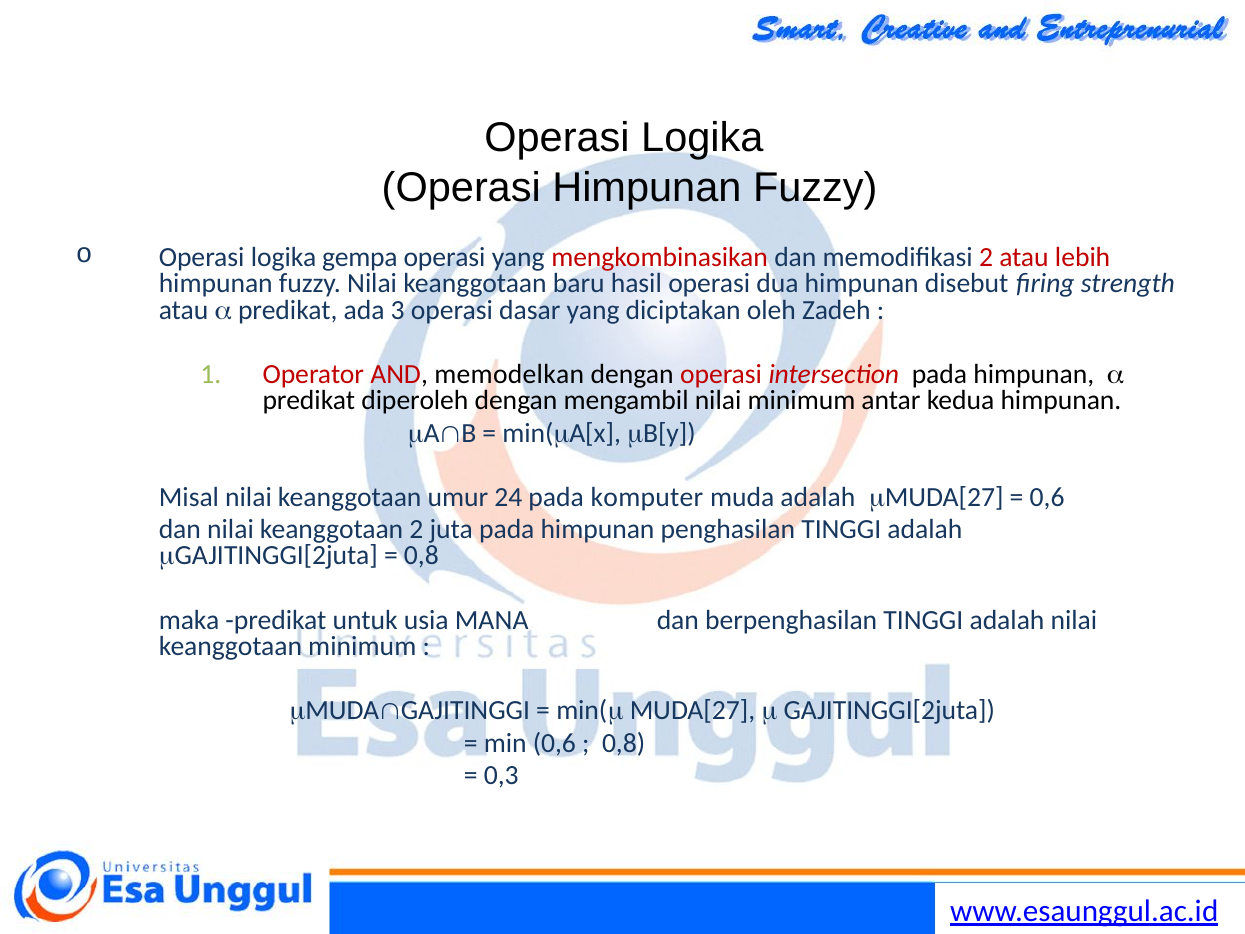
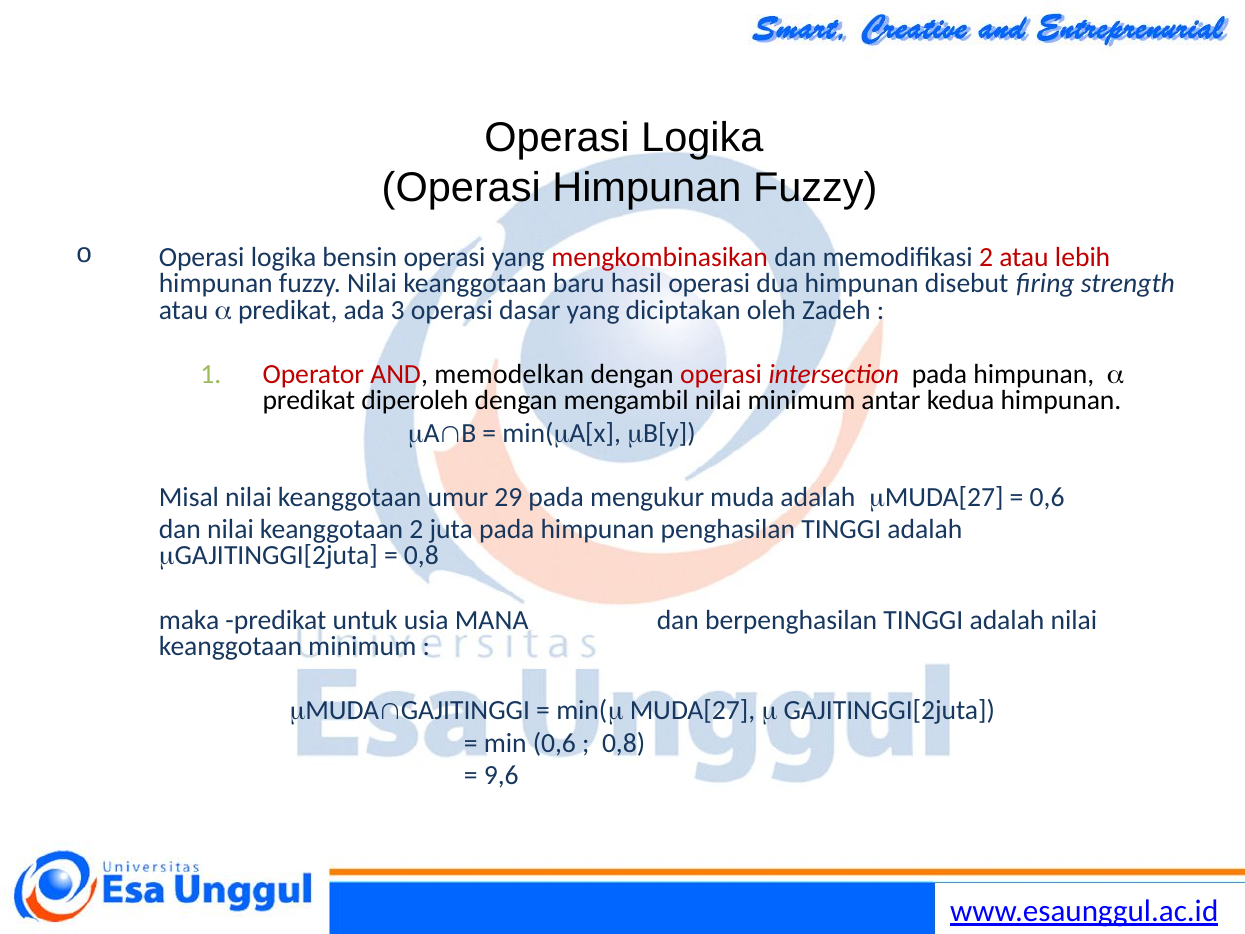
gempa: gempa -> bensin (360, 257)
24: 24 -> 29 (508, 497)
komputer: komputer -> mengukur (647, 497)
0,3: 0,3 -> 9,6 (501, 775)
